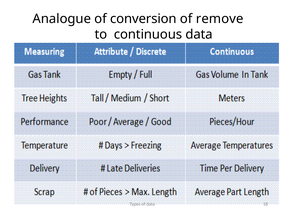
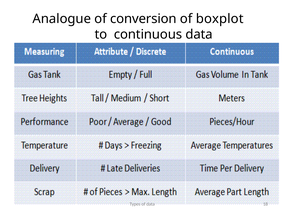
remove: remove -> boxplot (220, 19)
